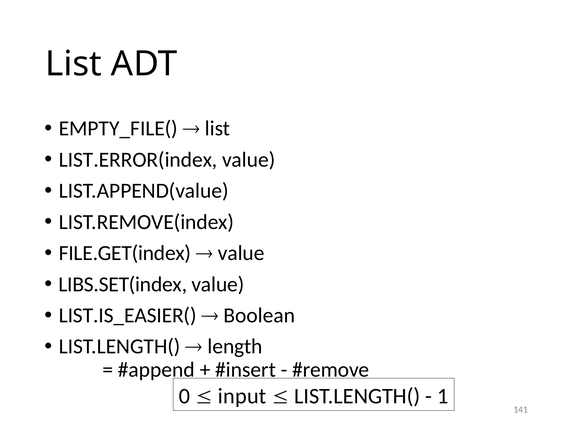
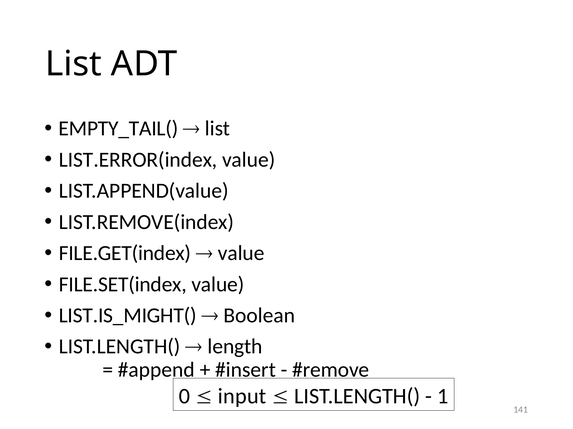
EMPTY_FILE(: EMPTY_FILE( -> EMPTY_TAIL( (118, 129)
LIBS.SET(index: LIBS.SET(index -> FILE.SET(index (123, 285)
LIST.IS_EASIER(: LIST.IS_EASIER( -> LIST.IS_MIGHT( (128, 316)
